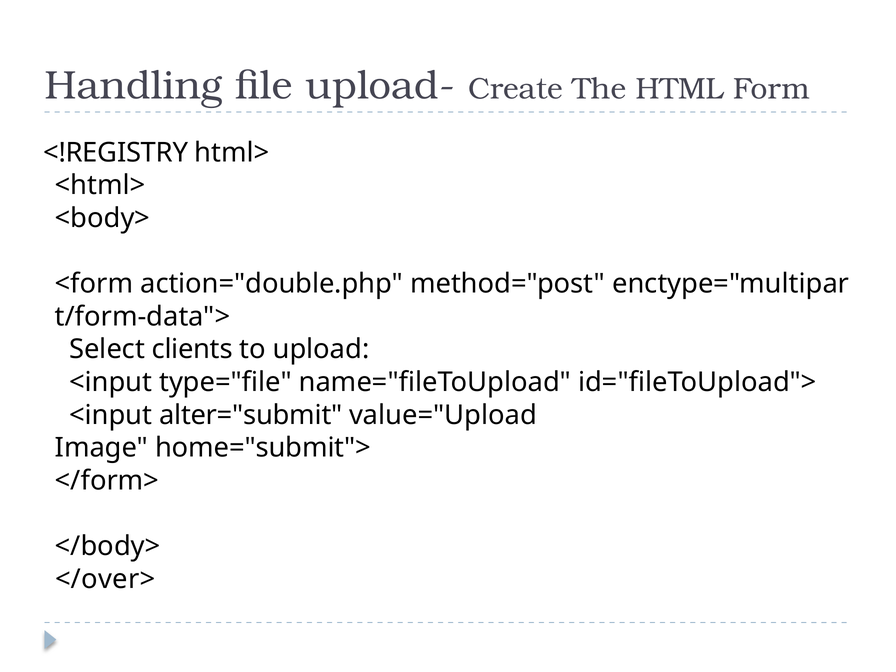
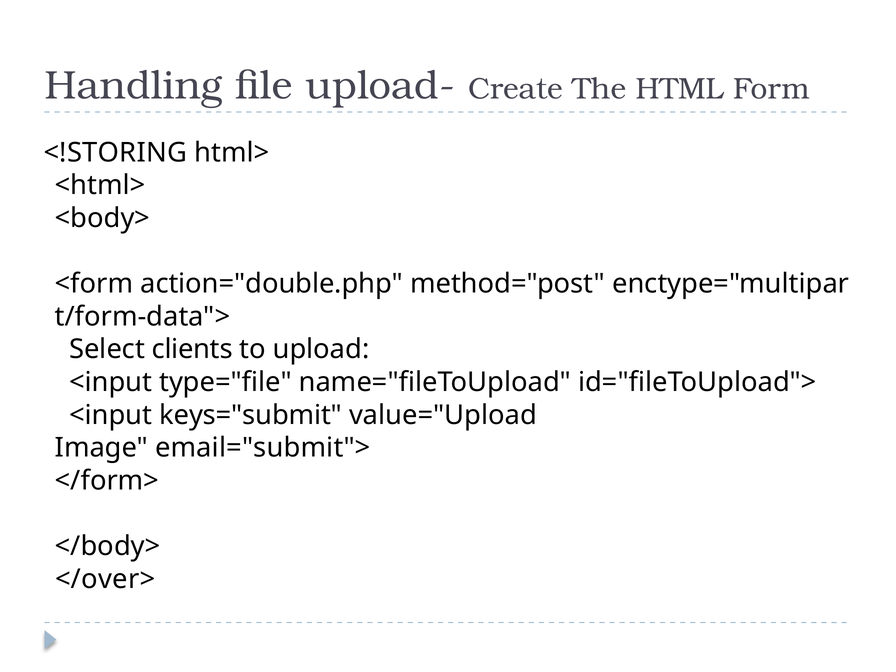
<!REGISTRY: <!REGISTRY -> <!STORING (115, 153)
alter="submit: alter="submit -> keys="submit (251, 415)
home="submit">: home="submit"> -> email="submit"> (263, 448)
